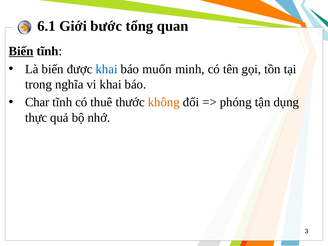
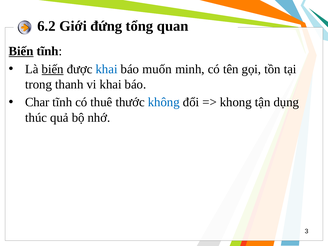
6.1: 6.1 -> 6.2 (47, 26)
bước: bước -> đứng (106, 26)
biến underline: none -> present (53, 69)
nghĩa: nghĩa -> thanh (69, 84)
không colour: orange -> blue (164, 102)
phóng: phóng -> khong (236, 102)
thực: thực -> thúc (36, 118)
